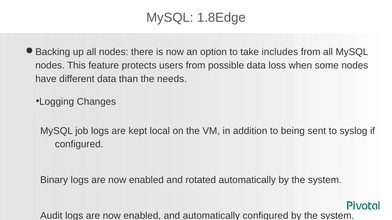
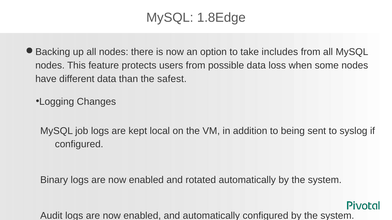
needs: needs -> safest (172, 79)
